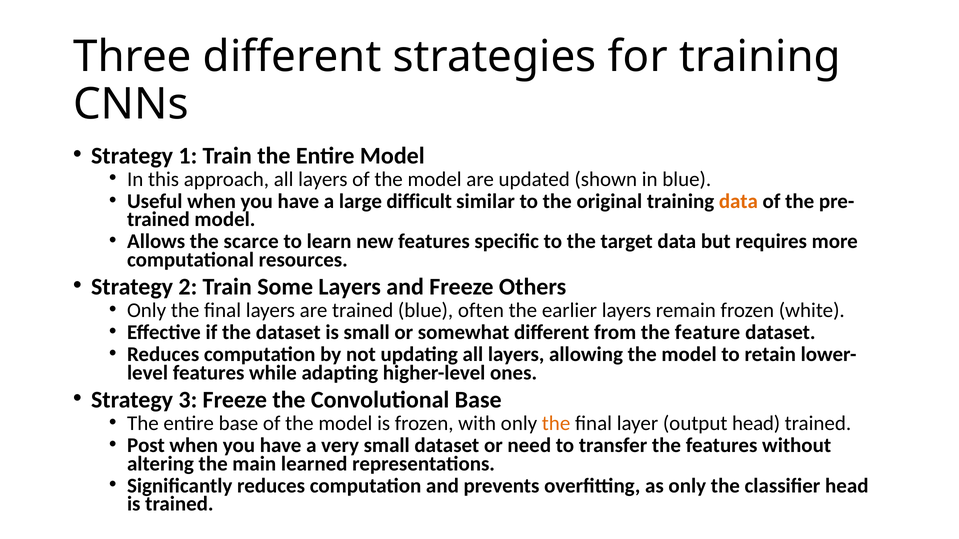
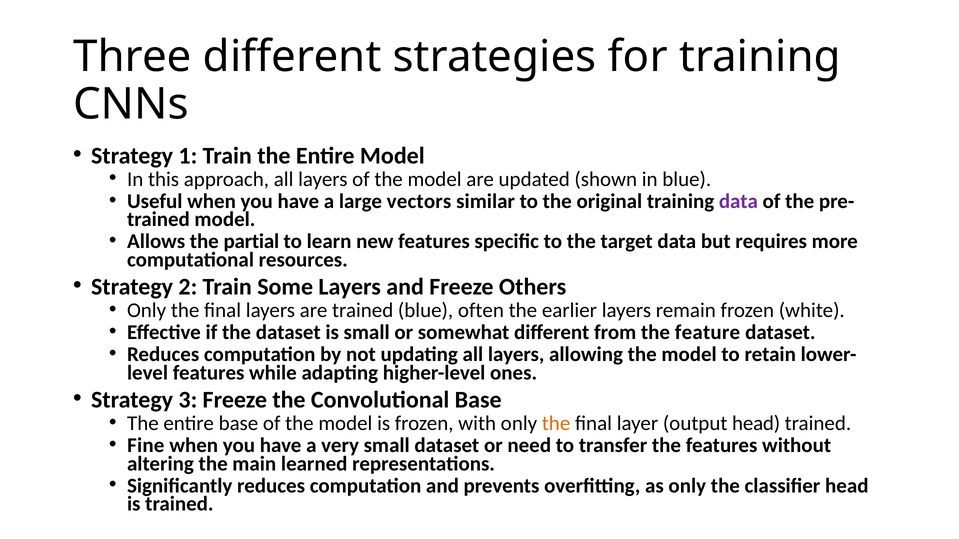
difficult: difficult -> vectors (419, 202)
data colour: orange -> purple (738, 202)
scarce: scarce -> partial (251, 242)
Post: Post -> Fine (146, 446)
